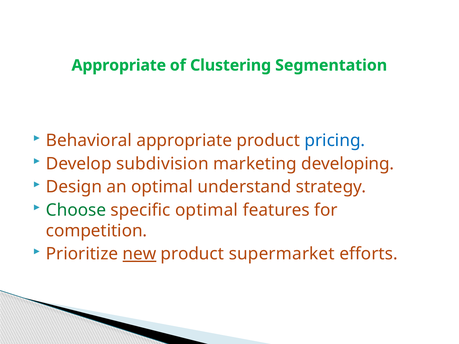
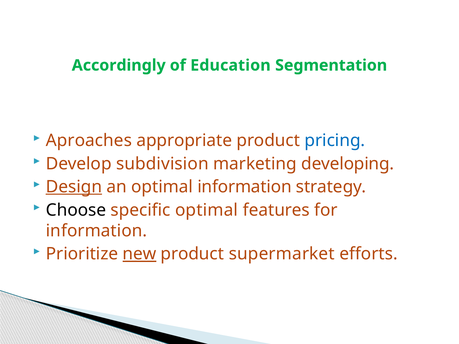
Appropriate: Appropriate -> Accordingly (119, 65)
Clustering: Clustering -> Education (230, 65)
Behavioral: Behavioral -> Aproaches (89, 141)
Design underline: none -> present (74, 187)
optimal understand: understand -> information (245, 187)
Choose colour: green -> black (76, 210)
competition: competition -> information (96, 231)
